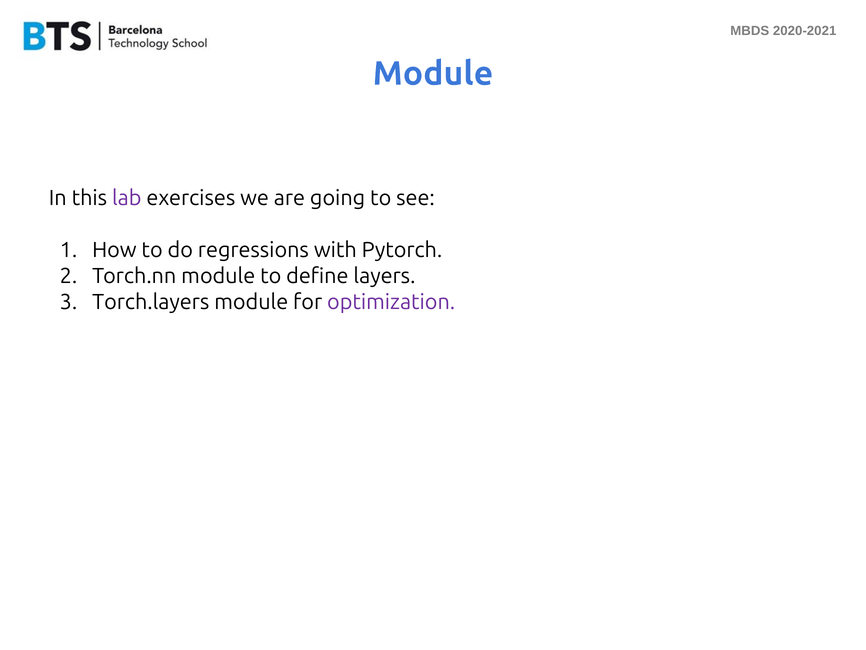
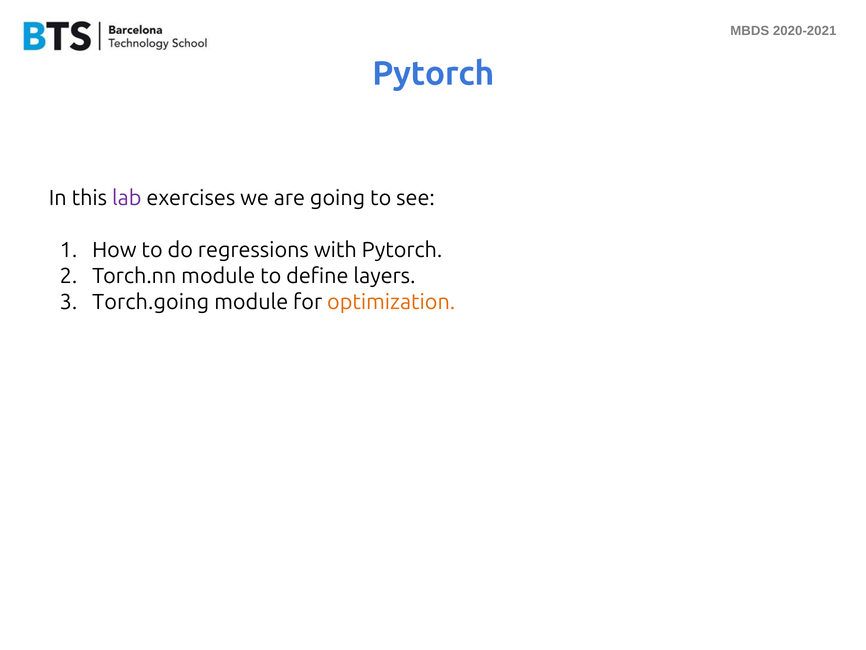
Module: Module -> Pytorch (433, 74)
Torch.layers: Torch.layers -> Torch.going (151, 302)
optimization colour: purple -> orange (391, 302)
